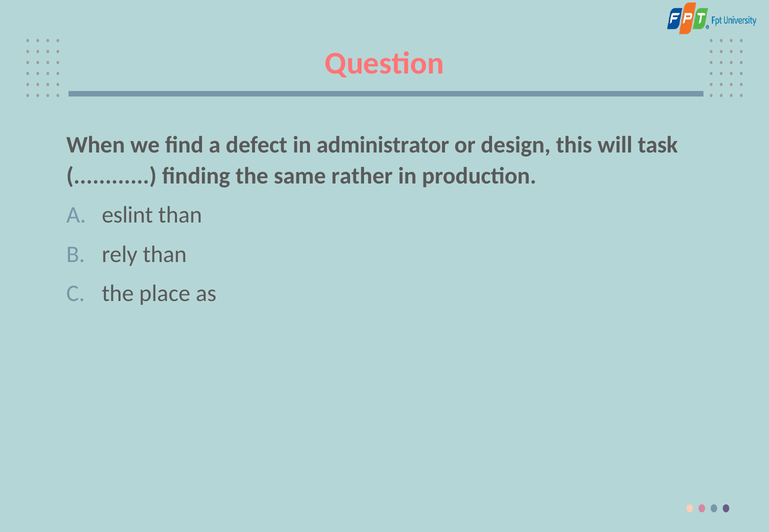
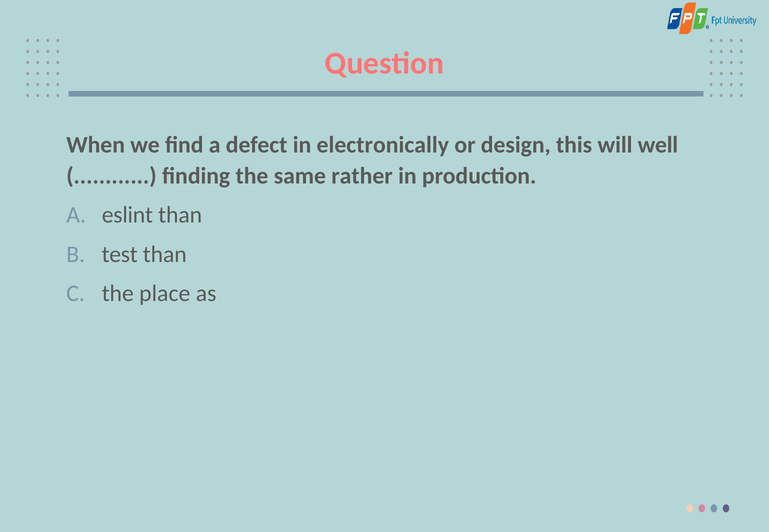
administrator: administrator -> electronically (383, 145)
task: task -> well (658, 145)
rely: rely -> test (120, 254)
